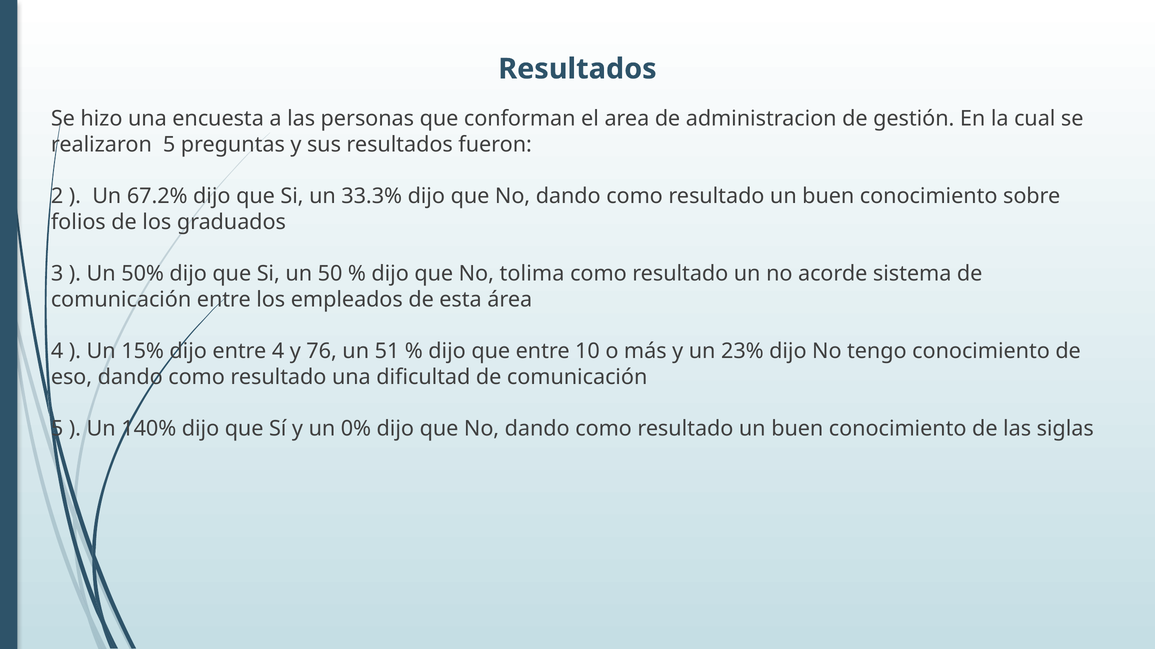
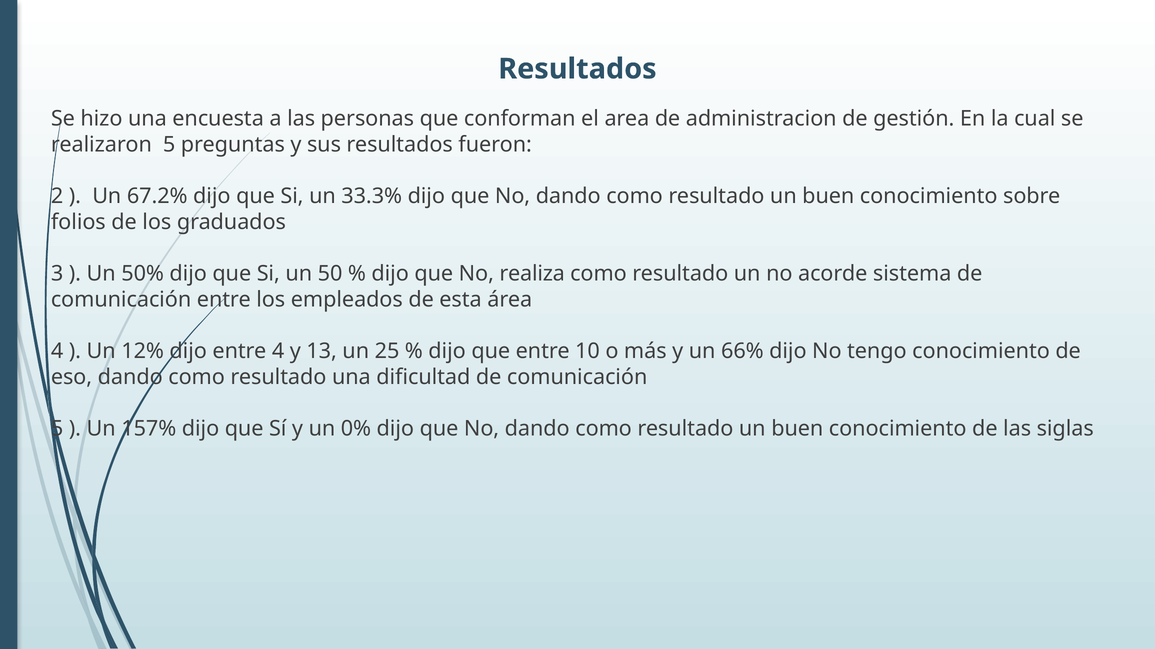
tolima: tolima -> realiza (532, 274)
15%: 15% -> 12% (143, 352)
76: 76 -> 13 (322, 352)
51: 51 -> 25 (387, 352)
23%: 23% -> 66% (742, 352)
140%: 140% -> 157% (149, 429)
